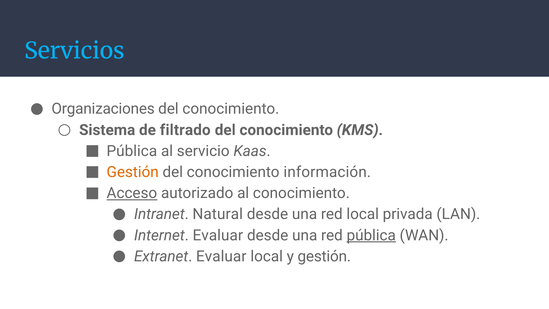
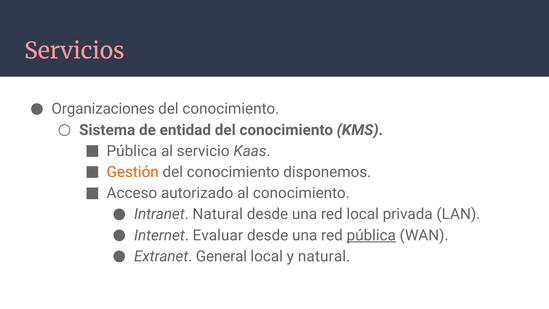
Servicios colour: light blue -> pink (74, 51)
filtrado: filtrado -> entidad (185, 130)
información: información -> disponemos (327, 172)
Acceso underline: present -> none (132, 193)
Extranet Evaluar: Evaluar -> General (221, 256)
y gestión: gestión -> natural (324, 256)
